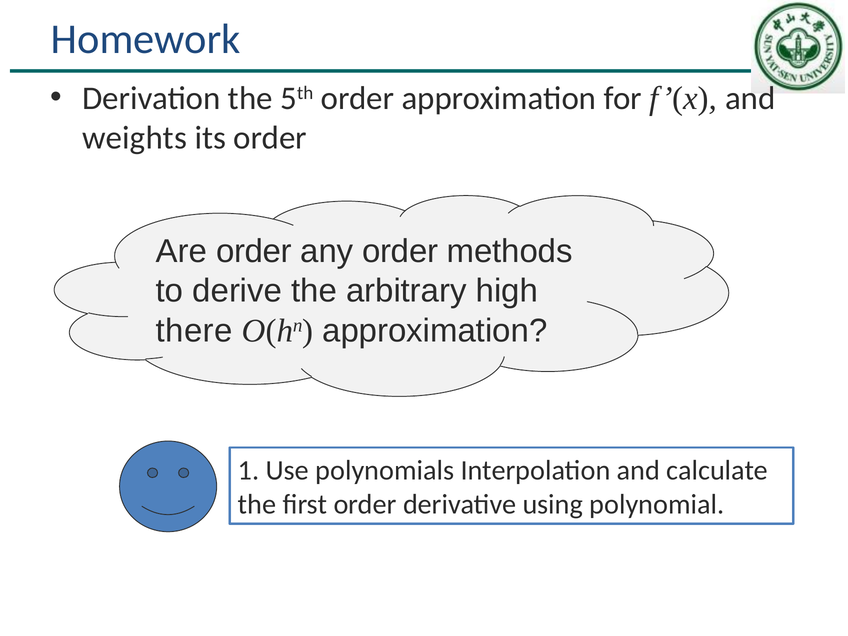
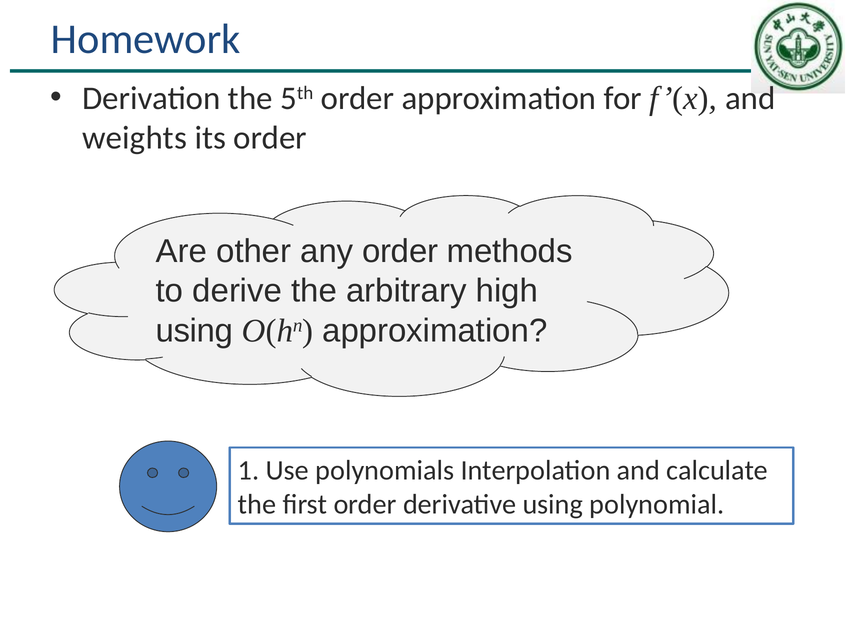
Are order: order -> other (254, 251)
there: there -> using (195, 331)
